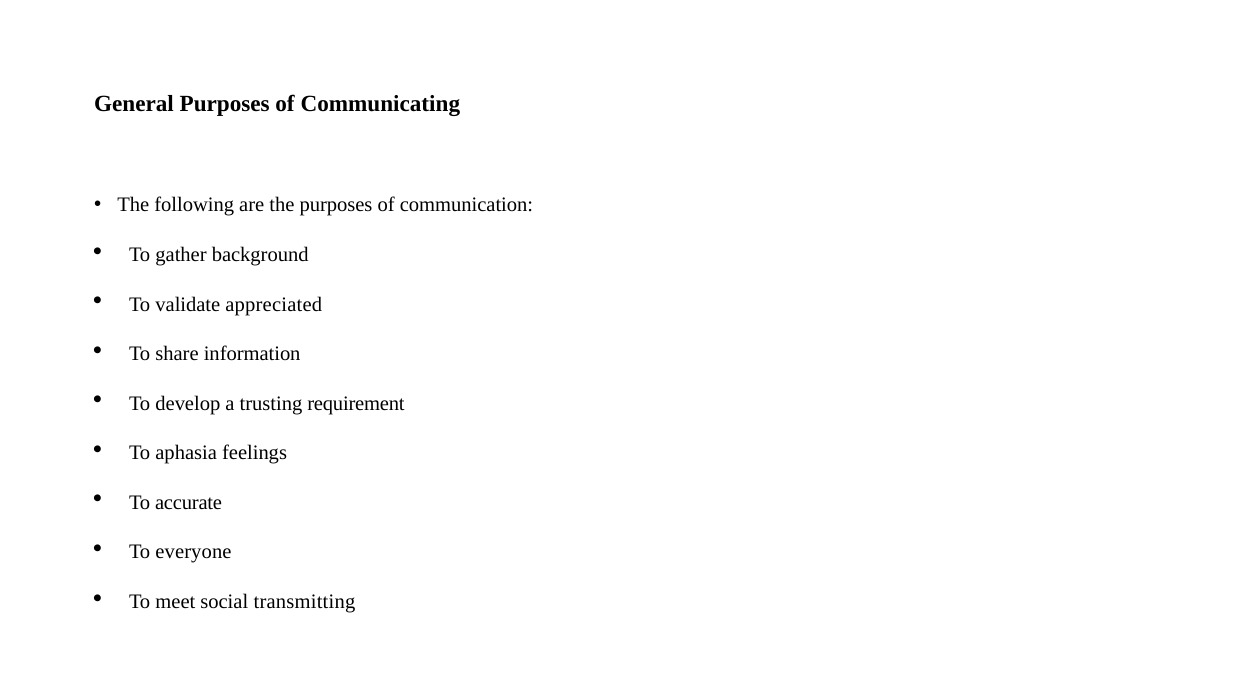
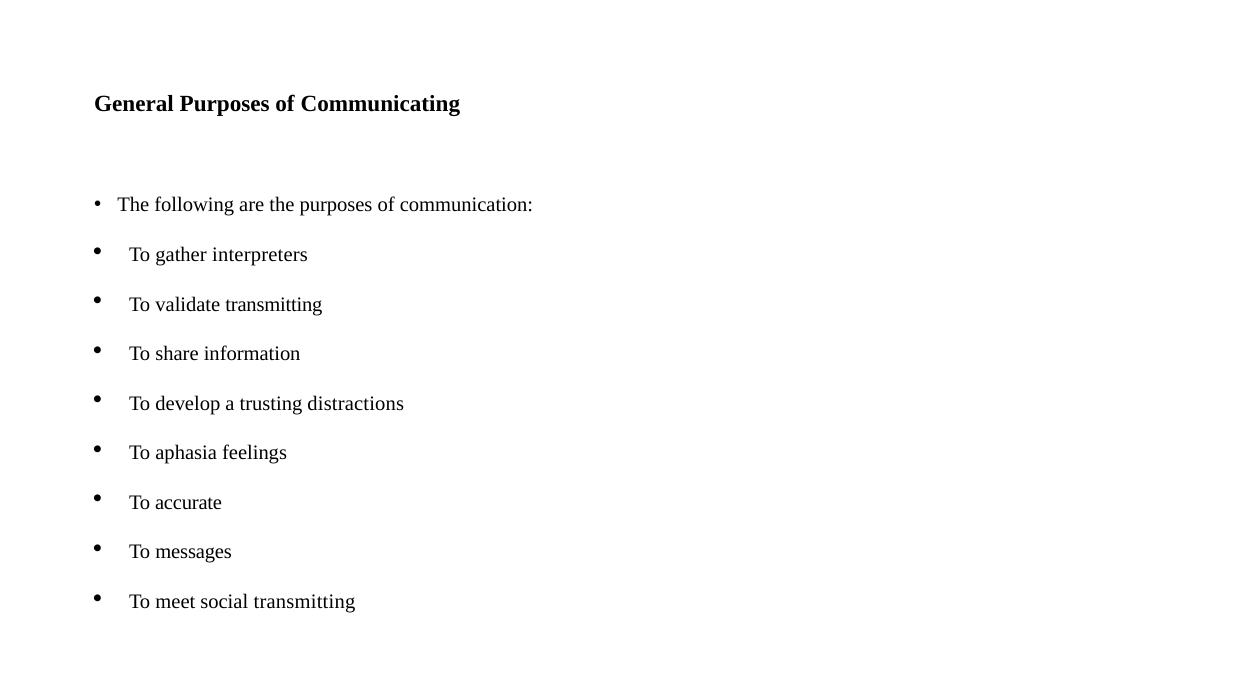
background: background -> interpreters (260, 255)
validate appreciated: appreciated -> transmitting (274, 304)
requirement: requirement -> distractions (356, 404)
everyone: everyone -> messages (194, 552)
